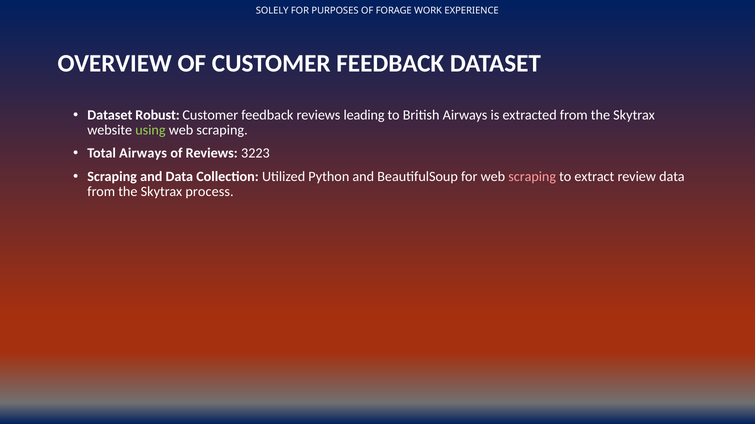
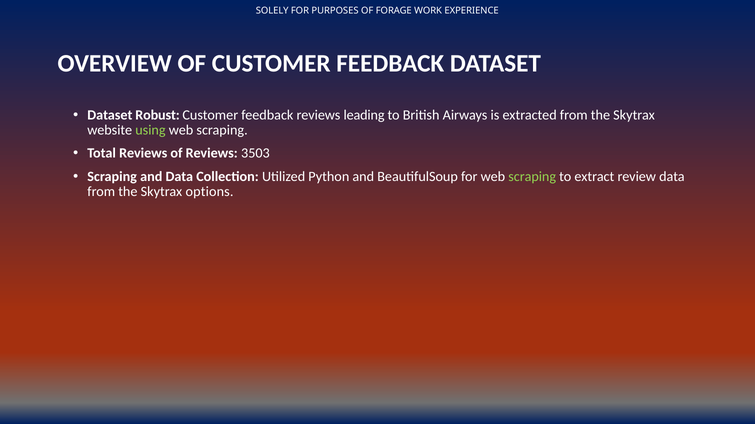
Total Airways: Airways -> Reviews (143, 154)
3223: 3223 -> 3503 (255, 154)
scraping colour: pink -> light green (532, 177)
process: process -> options (210, 192)
